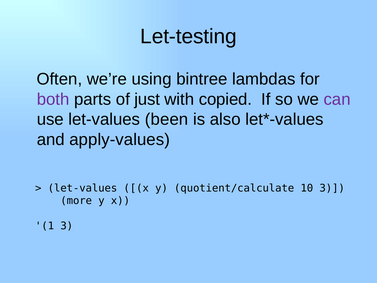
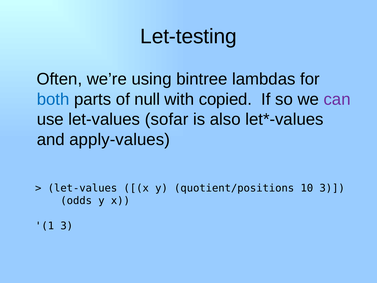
both colour: purple -> blue (53, 99)
just: just -> null (147, 99)
been: been -> sofar (167, 119)
quotient/calculate: quotient/calculate -> quotient/positions (234, 188)
more: more -> odds (76, 201)
